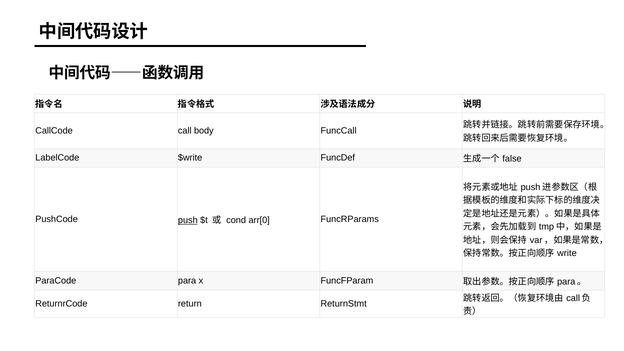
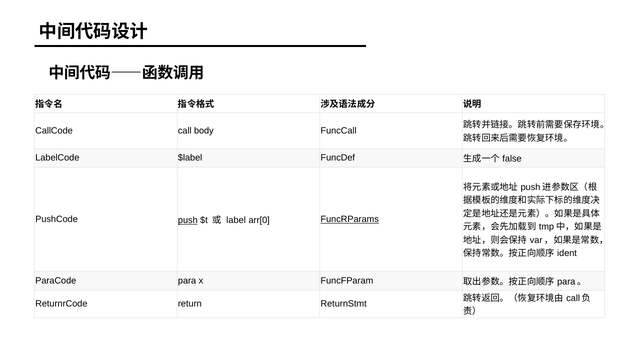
$write: $write -> $label (190, 158)
cond: cond -> label (236, 220)
FuncRParams underline: none -> present (350, 219)
write: write -> ident (567, 253)
